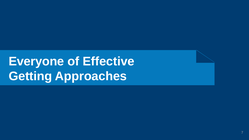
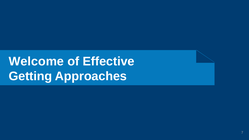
Everyone: Everyone -> Welcome (36, 61)
